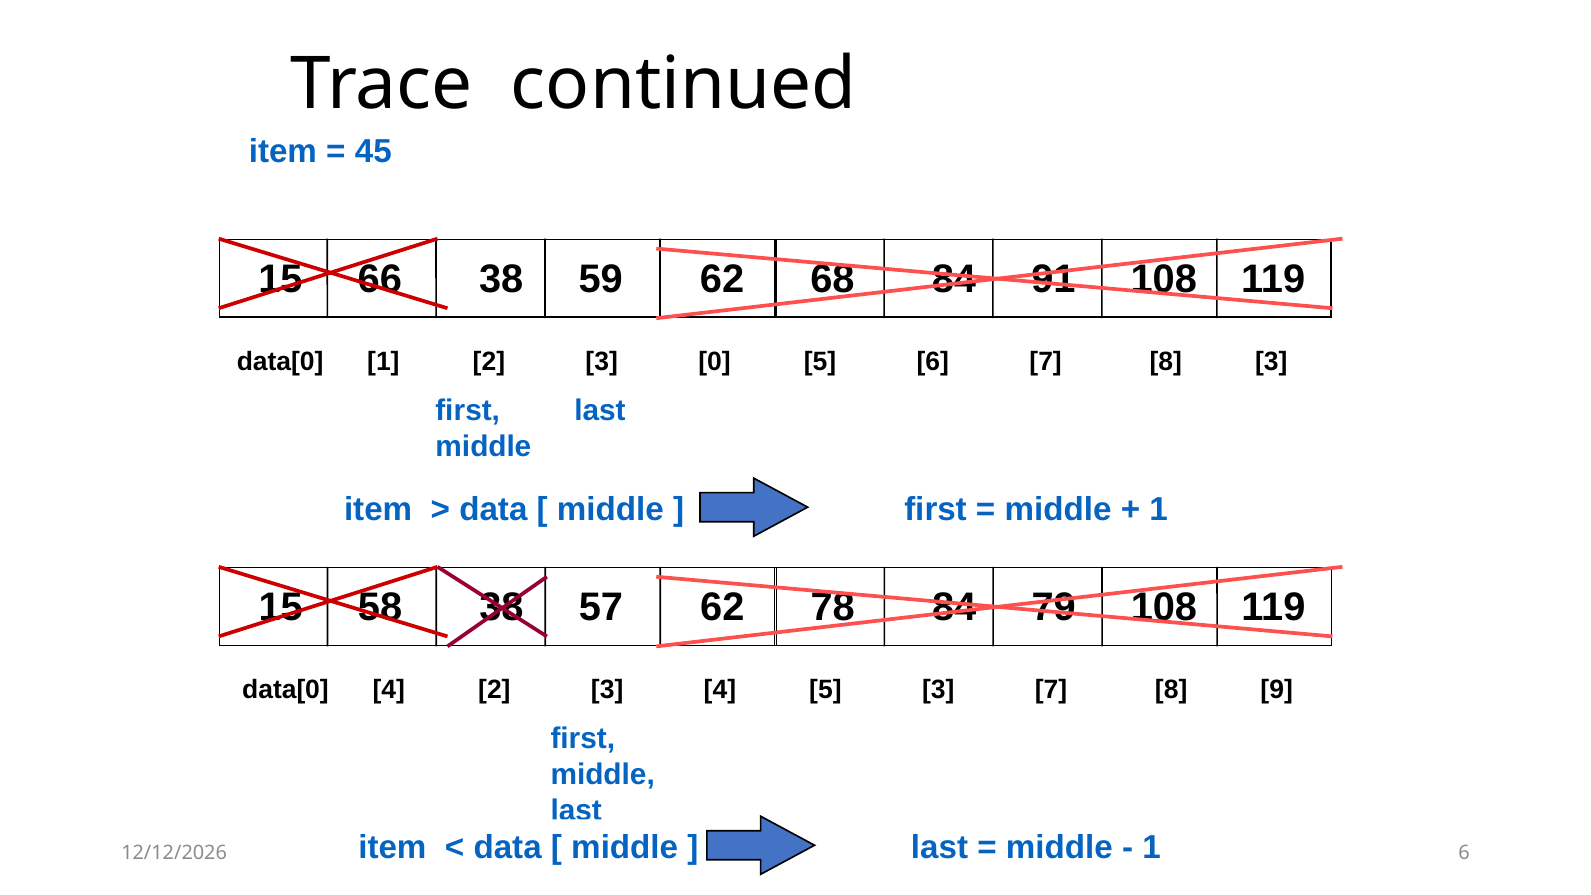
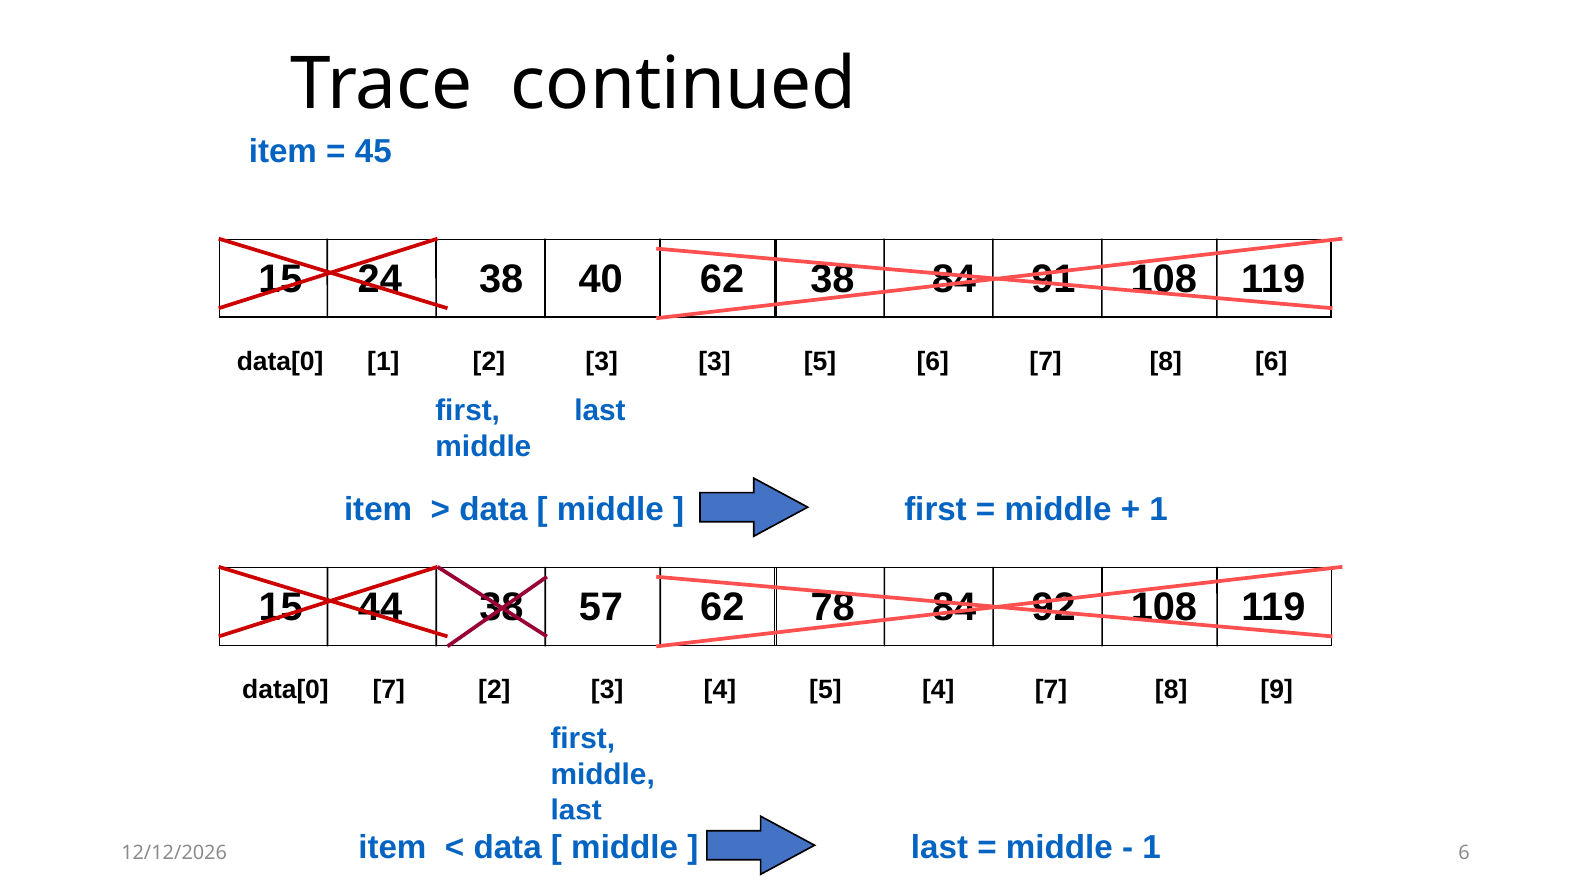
66: 66 -> 24 (380, 279)
59: 59 -> 40 (601, 279)
62 68: 68 -> 38 (832, 279)
3 0: 0 -> 3 (714, 362)
8 3: 3 -> 6 (1271, 362)
58: 58 -> 44 (380, 607)
79: 79 -> 92 (1054, 607)
data[0 4: 4 -> 7 (389, 690)
5 3: 3 -> 4 (938, 690)
